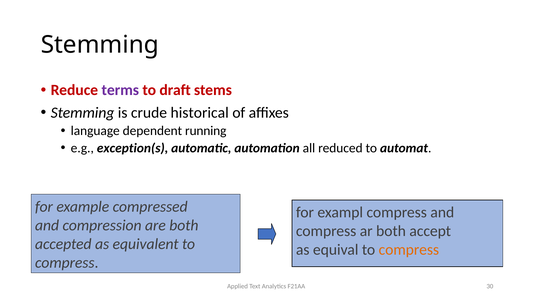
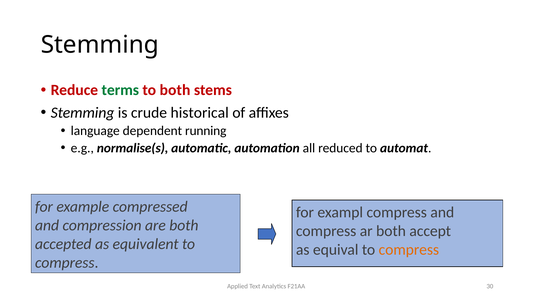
terms colour: purple -> green (120, 90)
to draft: draft -> both (175, 90)
exception(s: exception(s -> normalise(s (133, 148)
